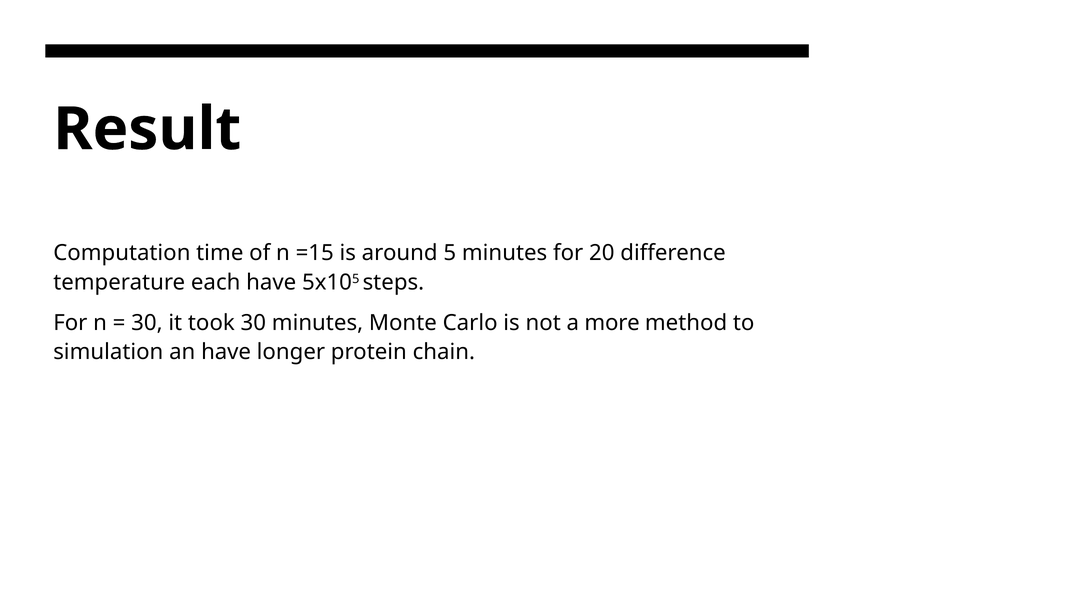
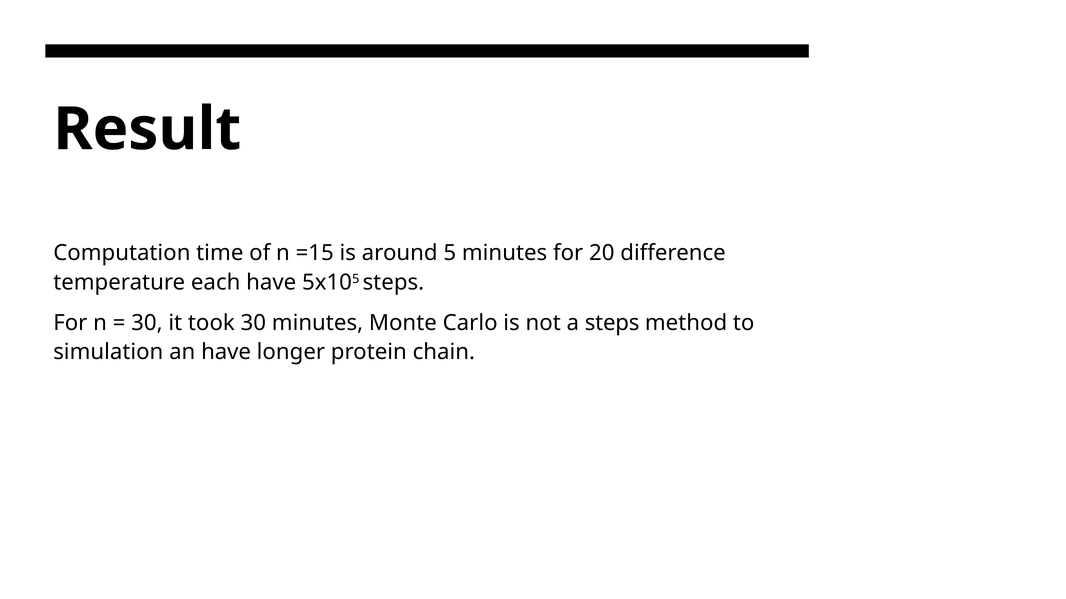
a more: more -> steps (612, 323)
